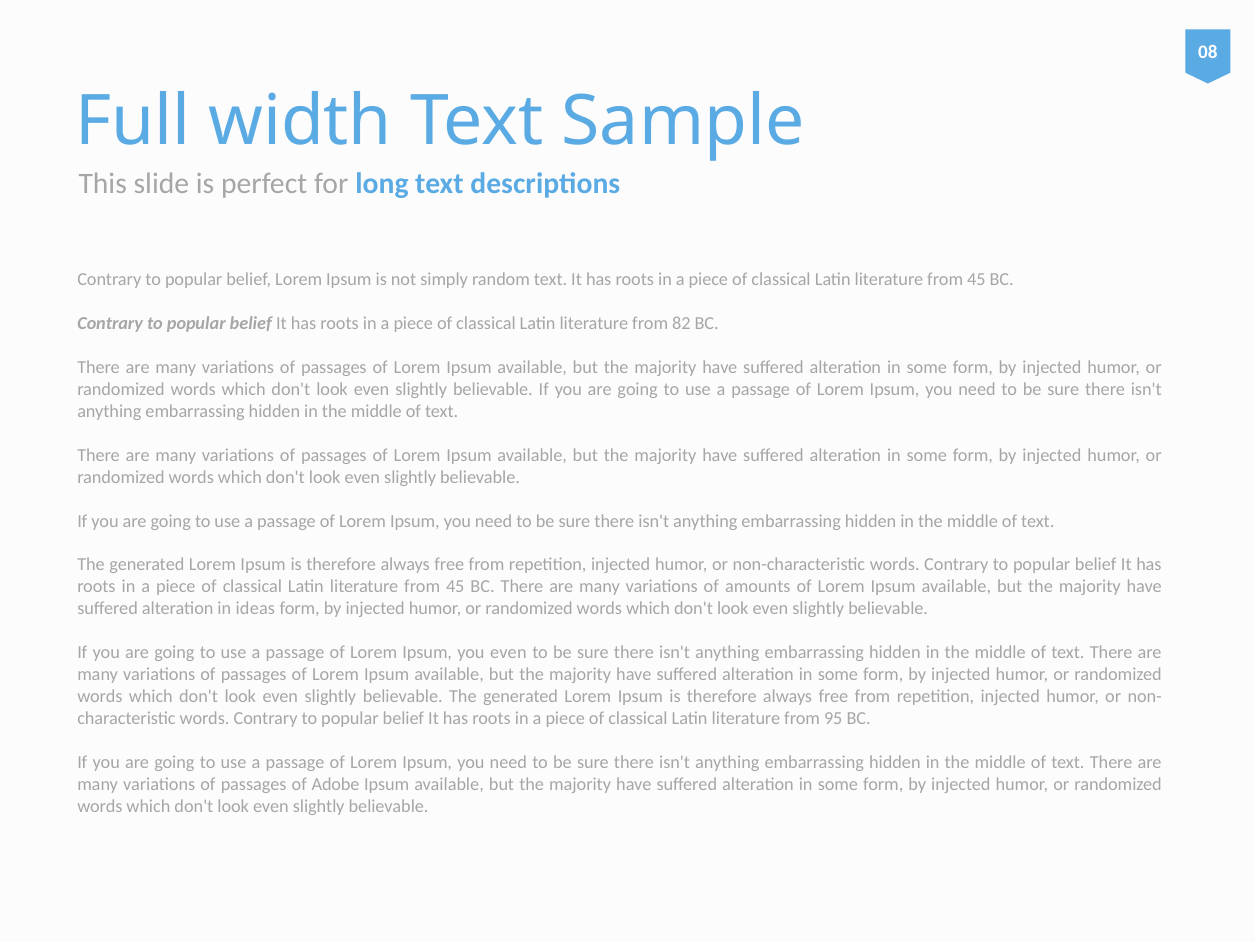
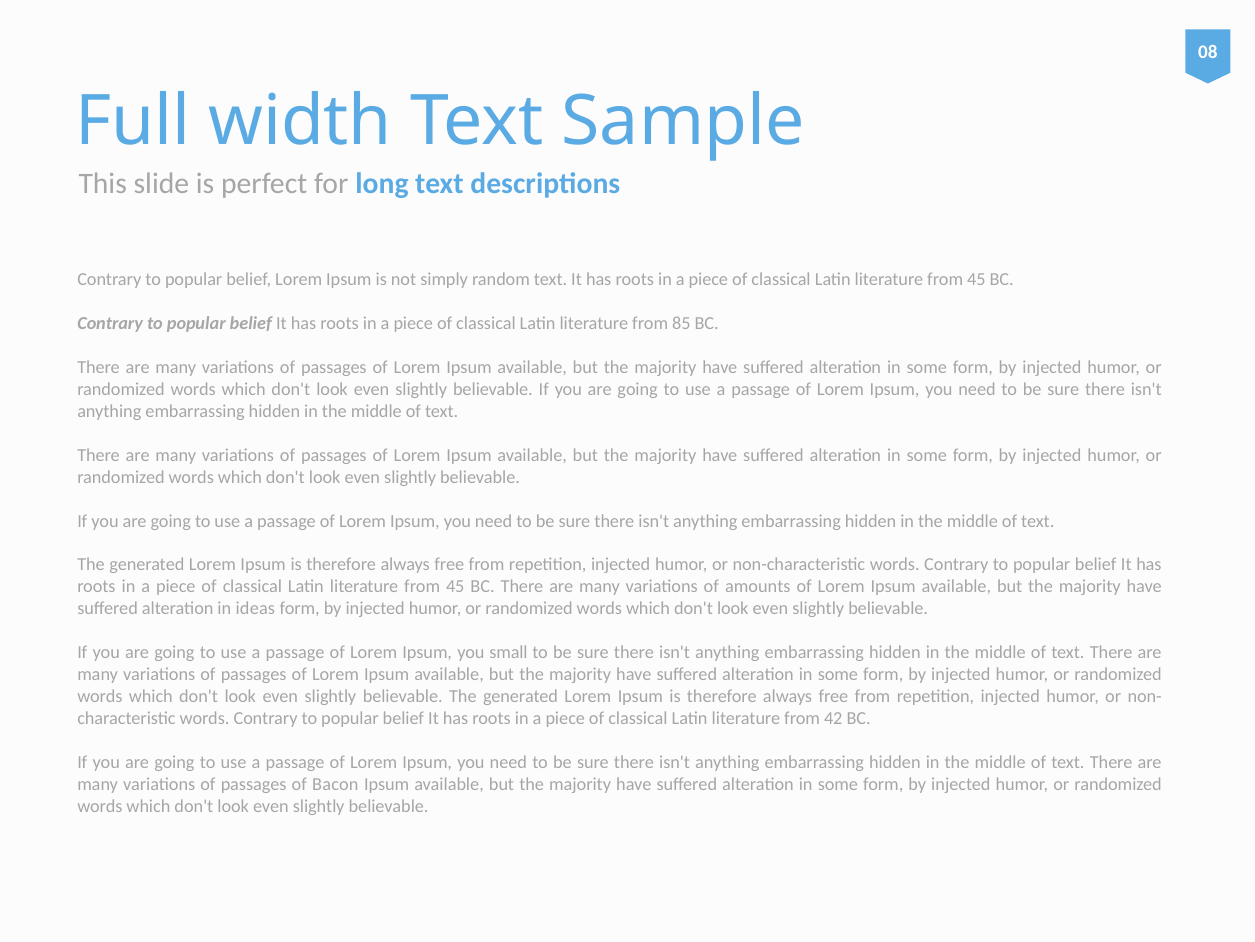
82: 82 -> 85 (681, 323)
you even: even -> small (509, 652)
95: 95 -> 42 (833, 718)
Adobe: Adobe -> Bacon (335, 784)
